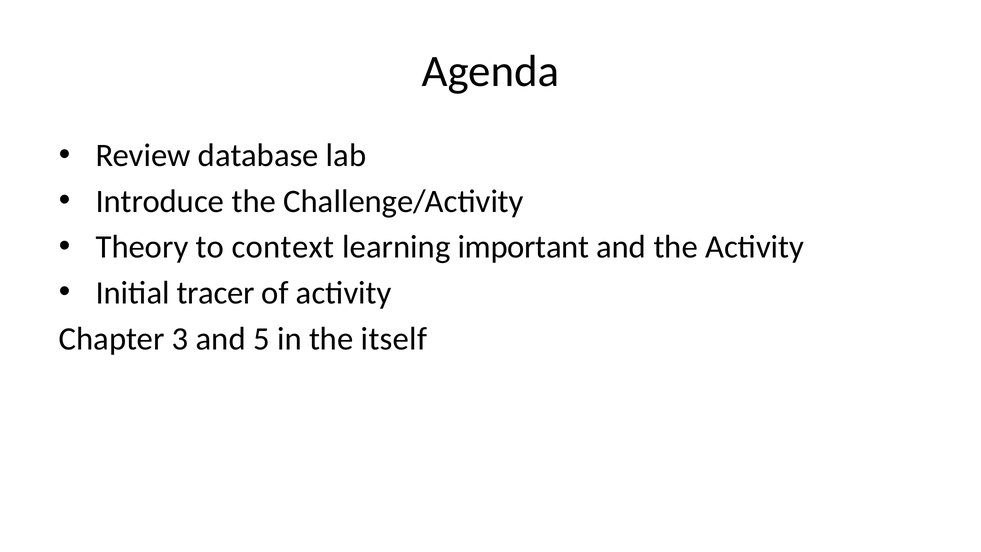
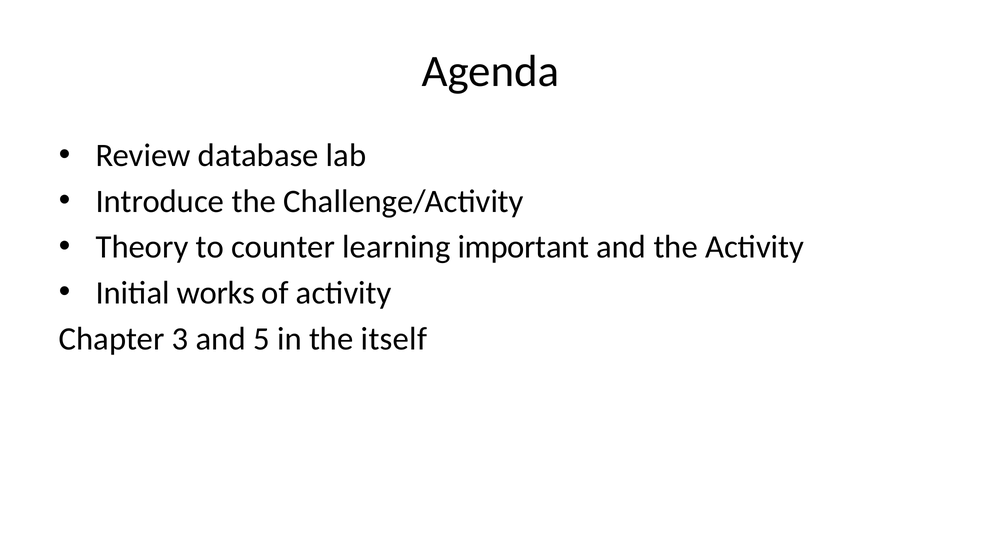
context: context -> counter (283, 247)
tracer: tracer -> works (216, 293)
